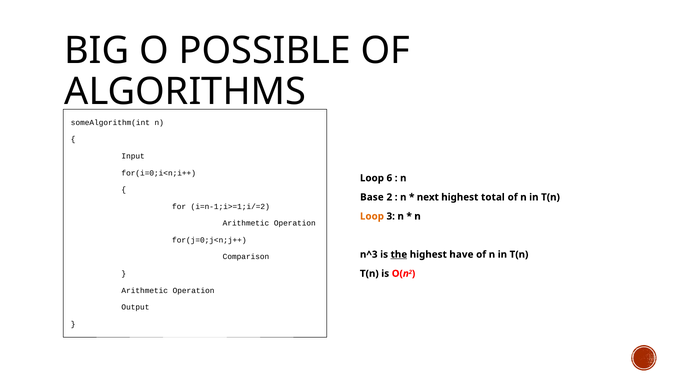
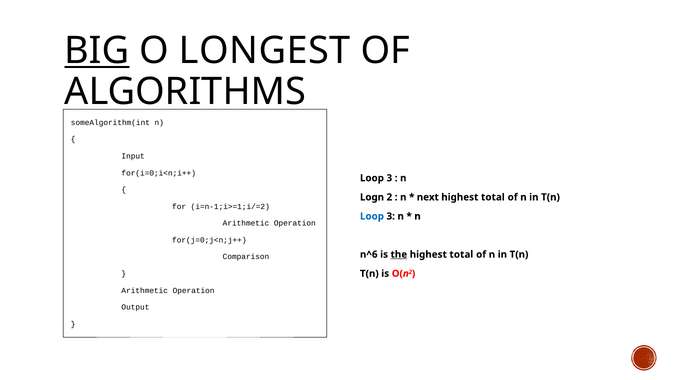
BIG underline: none -> present (97, 51)
POSSIBLE: POSSIBLE -> LONGEST (265, 51)
6: 6 -> 3 (389, 178)
Base: Base -> Logn (372, 197)
Loop colour: orange -> blue (372, 216)
n^3: n^3 -> n^6 (369, 254)
have: have -> total (461, 254)
